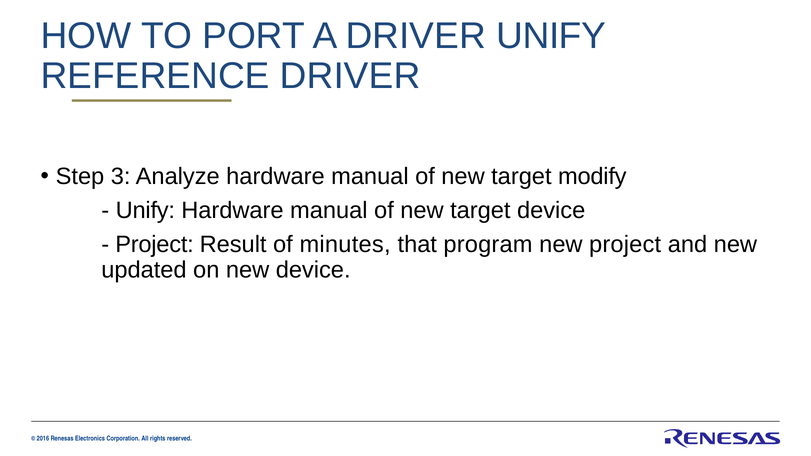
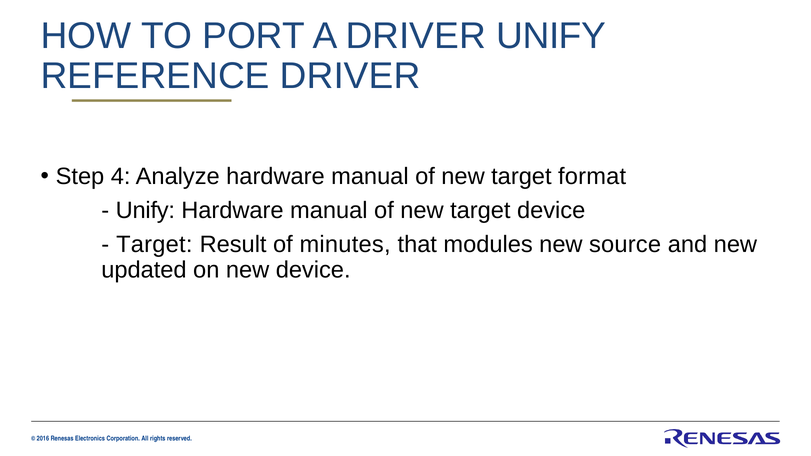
3: 3 -> 4 (121, 177)
modify: modify -> format (592, 177)
Project: Project -> Target (154, 245)
program: program -> modules (488, 245)
new project: project -> source (625, 245)
